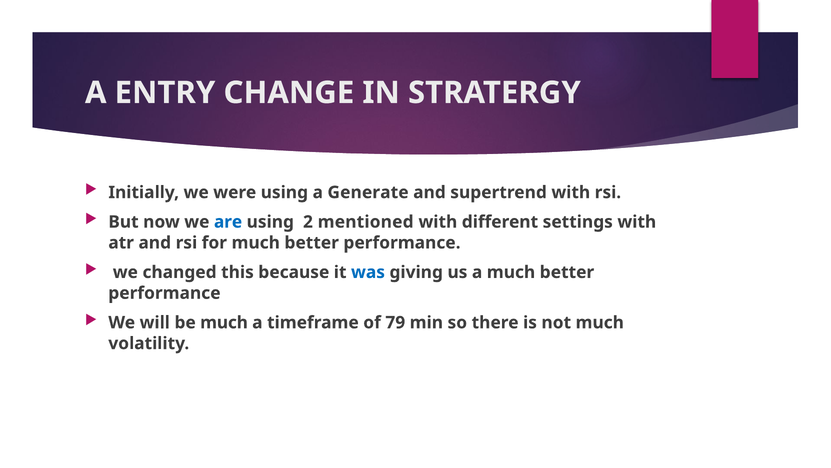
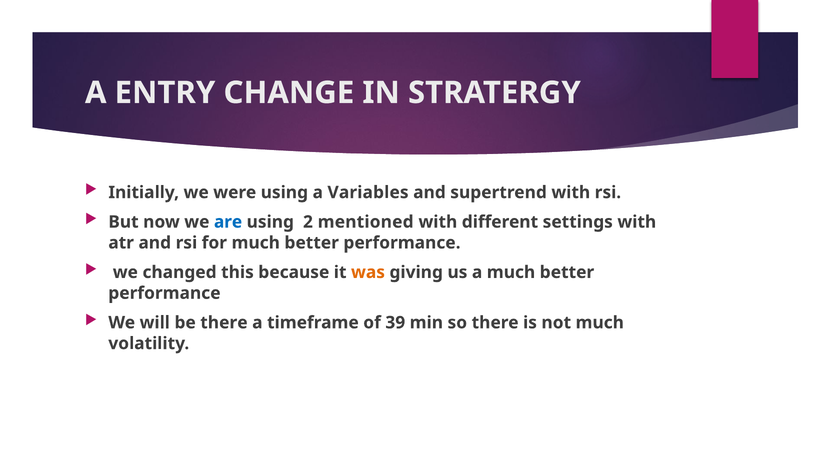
Generate: Generate -> Variables (368, 192)
was colour: blue -> orange (368, 272)
be much: much -> there (224, 322)
79: 79 -> 39 (395, 322)
